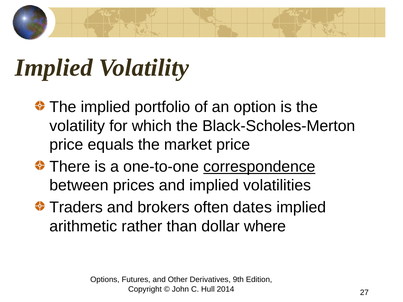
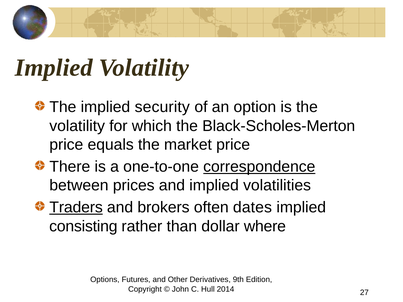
portfolio: portfolio -> security (162, 107)
Traders underline: none -> present (76, 208)
arithmetic: arithmetic -> consisting (83, 226)
